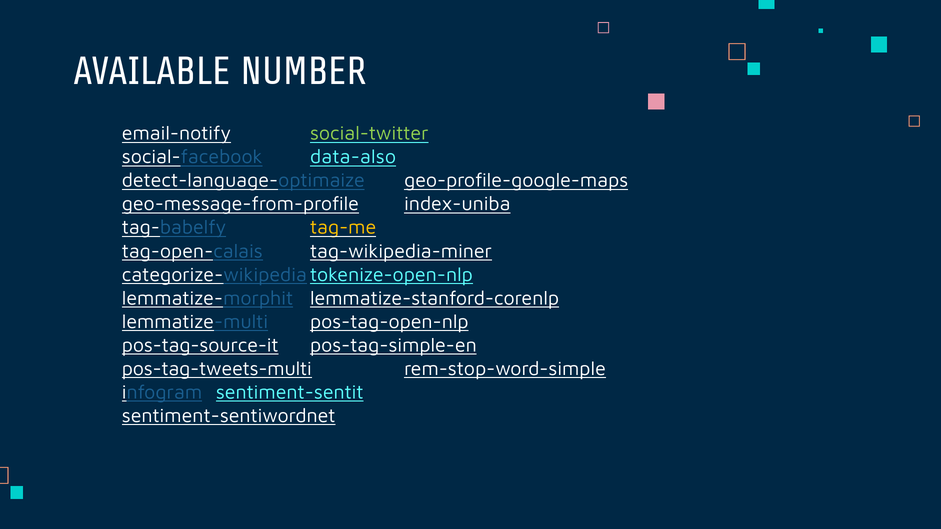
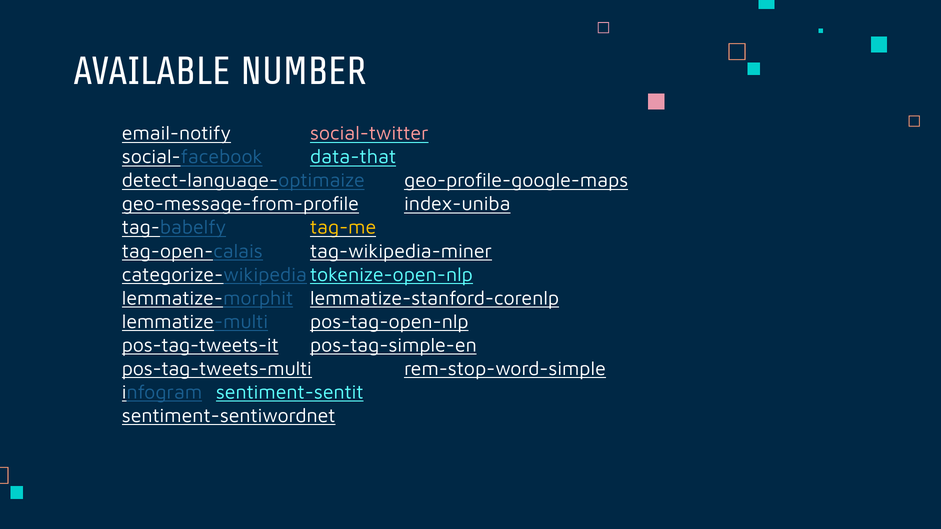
social-twitter colour: light green -> pink (369, 134)
data-also: data-also -> data-that (353, 157)
pos-tag-source-it: pos-tag-source-it -> pos-tag-tweets-it (200, 345)
